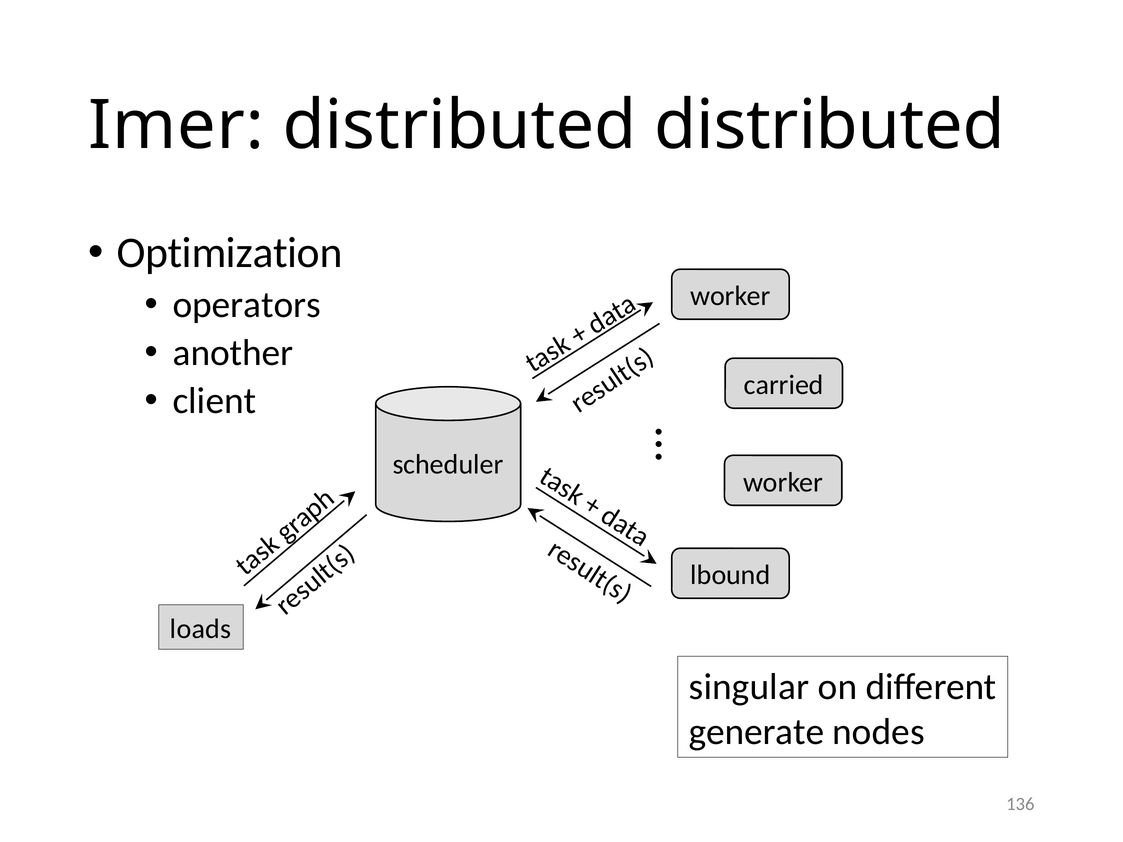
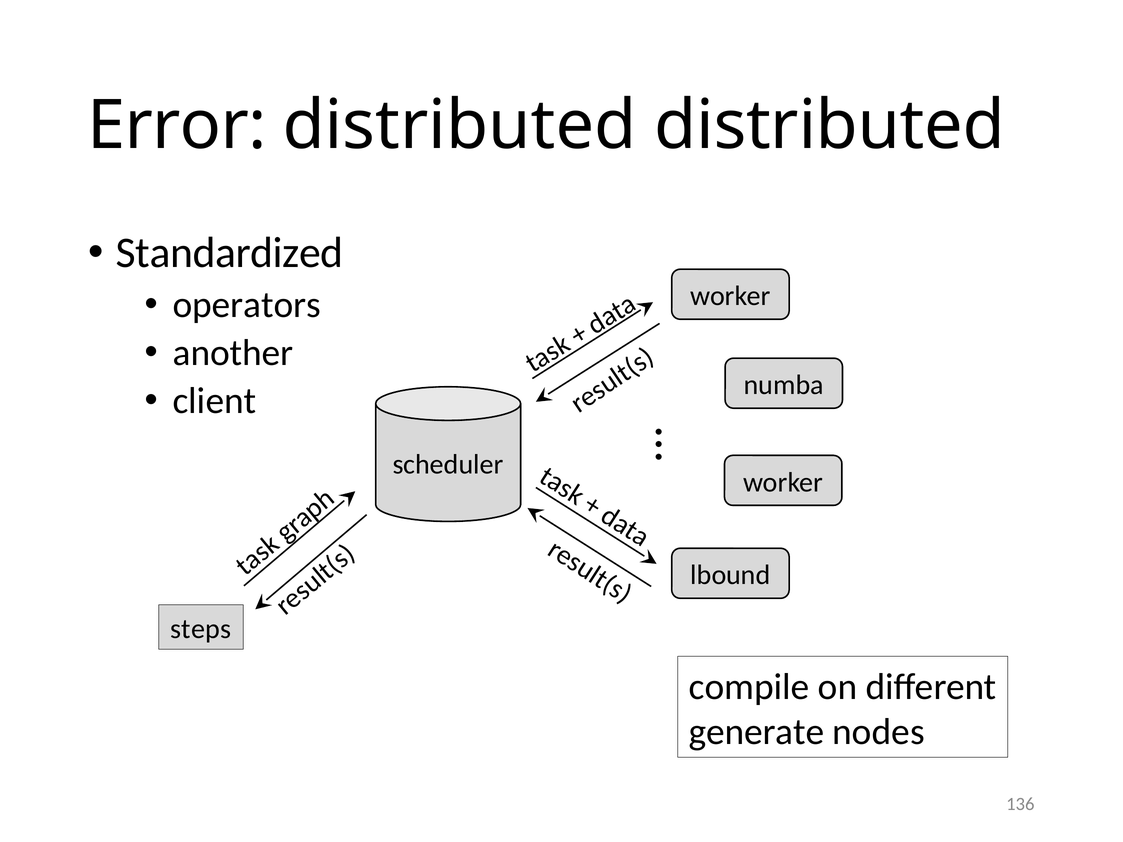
Imer: Imer -> Error (177, 126)
Optimization: Optimization -> Standardized (230, 253)
carried: carried -> numba (784, 385)
loads: loads -> steps (201, 629)
singular: singular -> compile (749, 687)
